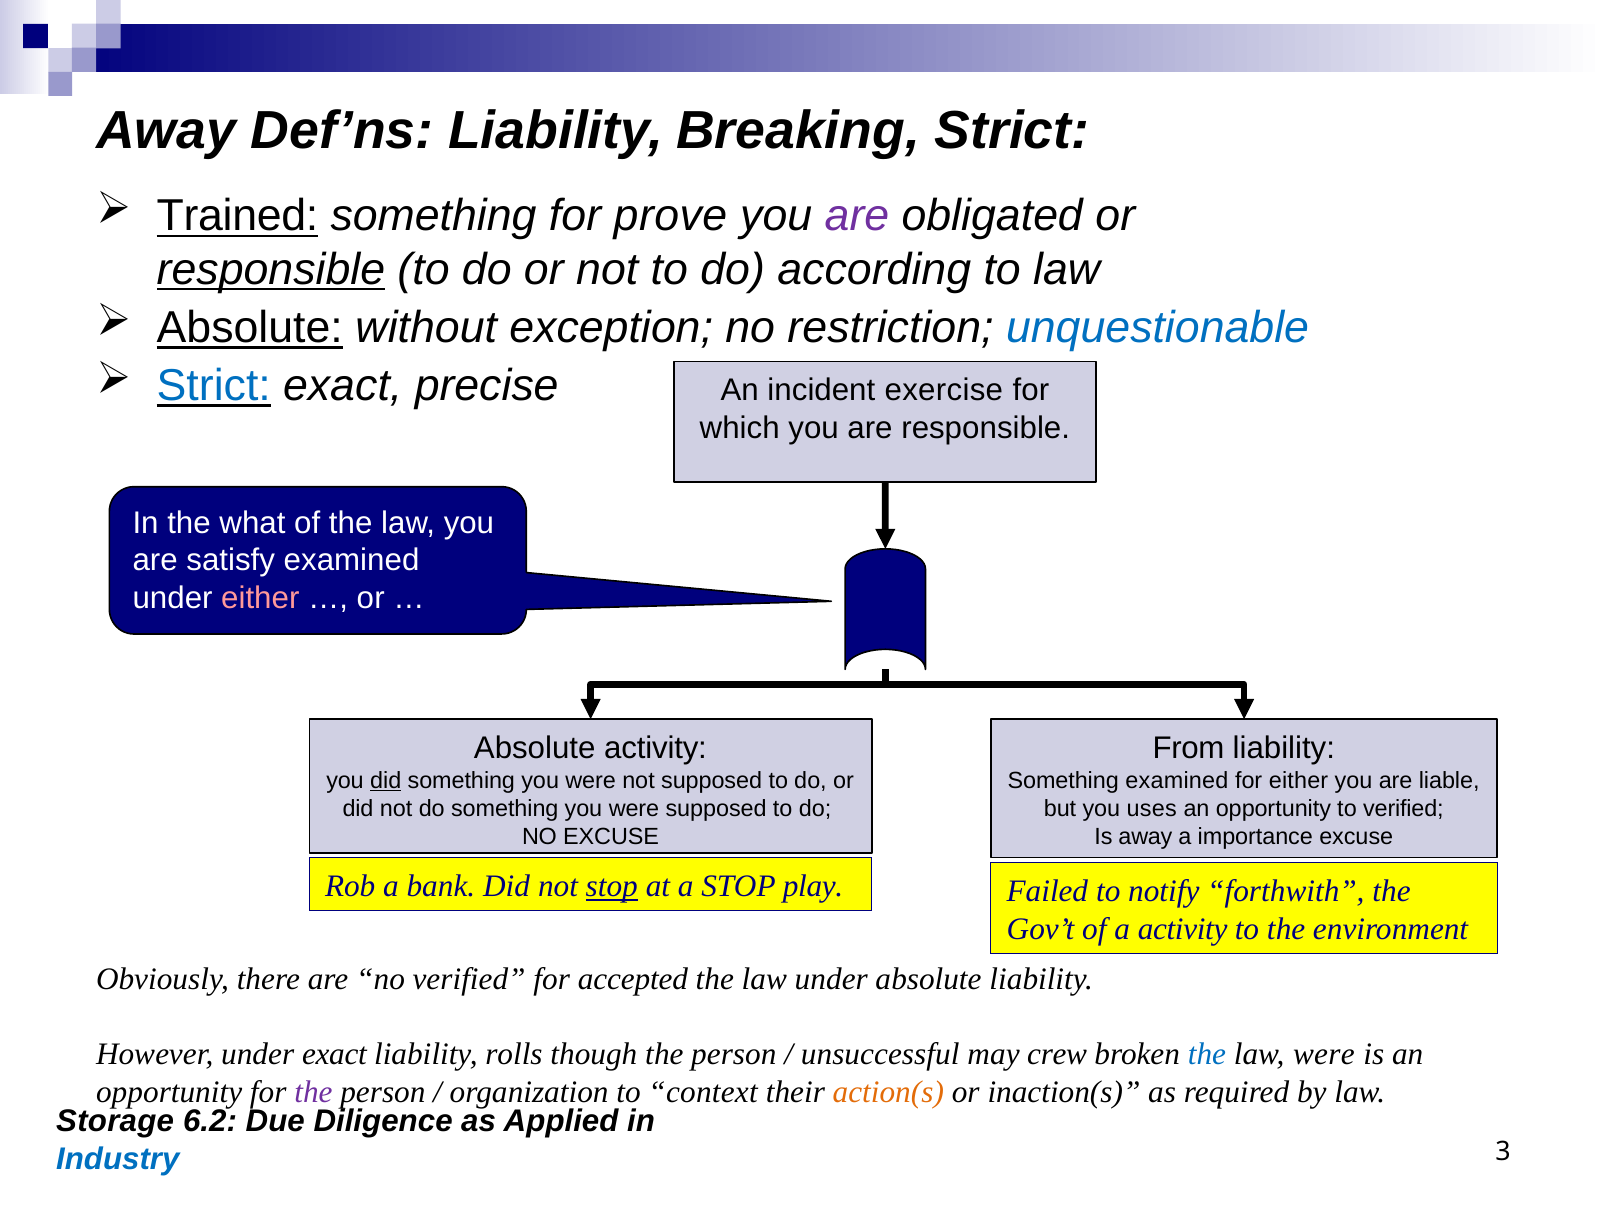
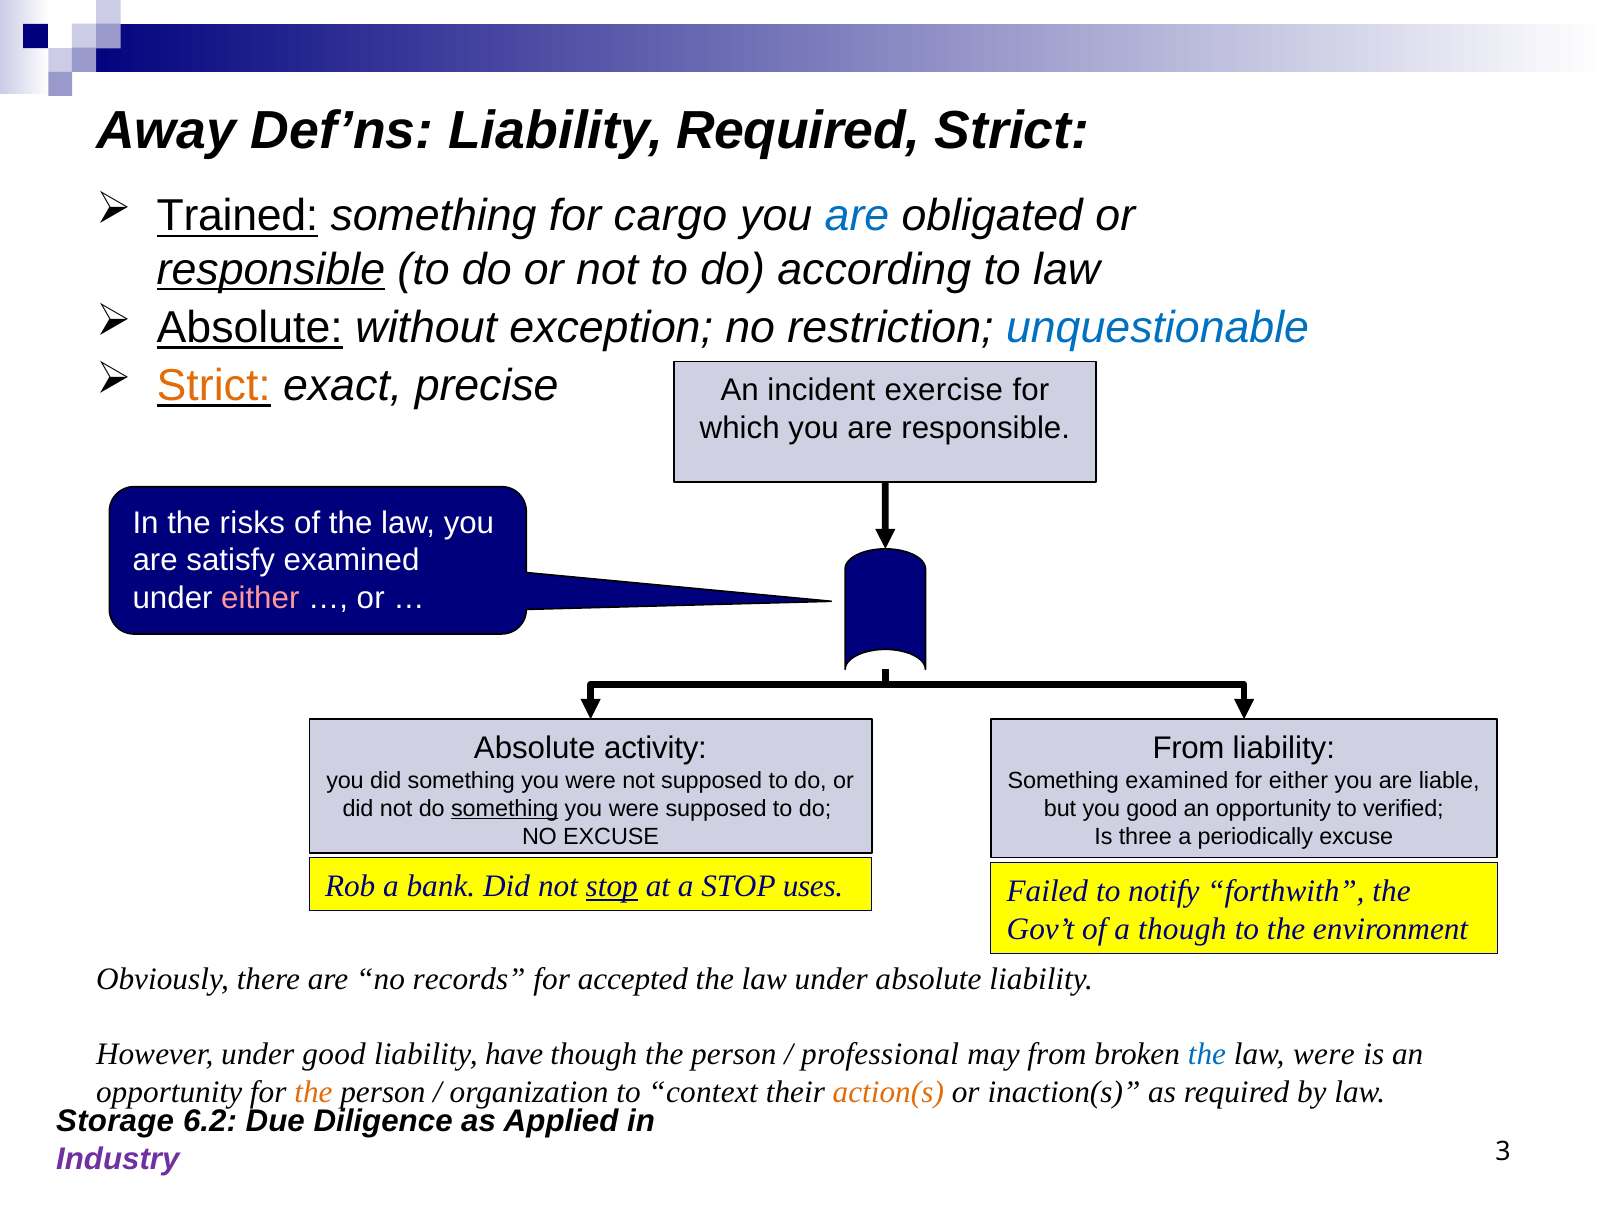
Liability Breaking: Breaking -> Required (798, 131)
prove: prove -> cargo (670, 216)
are colour: purple -> blue (857, 216)
Strict colour: blue -> orange (214, 386)
what: what -> risks (252, 523)
did underline: present -> none (386, 780)
something underline: none -> present (505, 809)
you uses: uses -> good (1152, 809)
Is away: away -> three (1145, 837)
importance: importance -> periodically (1255, 837)
play: play -> uses (813, 886)
a activity: activity -> though (1182, 929)
no verified: verified -> records (469, 980)
under exact: exact -> good (334, 1055)
rolls: rolls -> have (514, 1055)
unsuccessful: unsuccessful -> professional (880, 1055)
may crew: crew -> from (1057, 1055)
the colour: purple -> orange (313, 1092)
Industry colour: blue -> purple (118, 1159)
